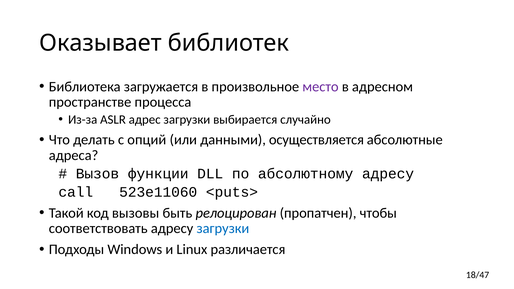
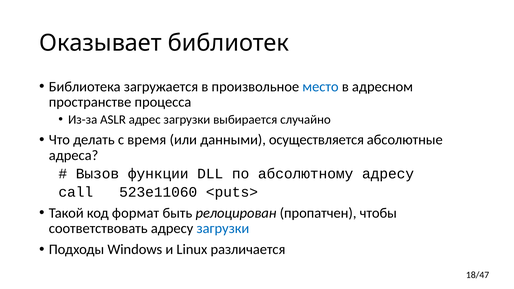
место colour: purple -> blue (321, 87)
опций: опций -> время (147, 140)
вызовы: вызовы -> формат (136, 213)
